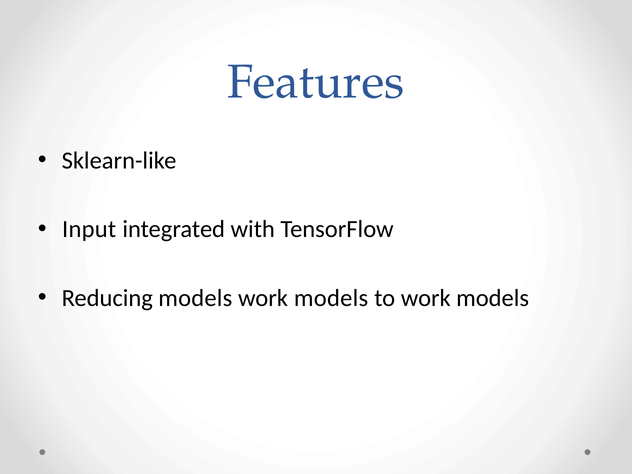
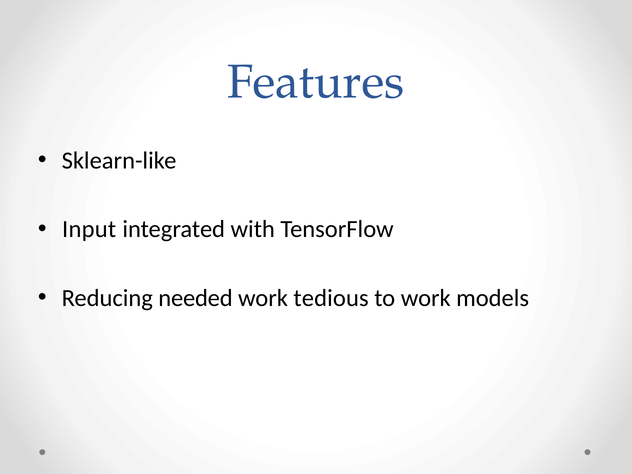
Reducing models: models -> needed (195, 298)
models: models -> tedious (331, 298)
